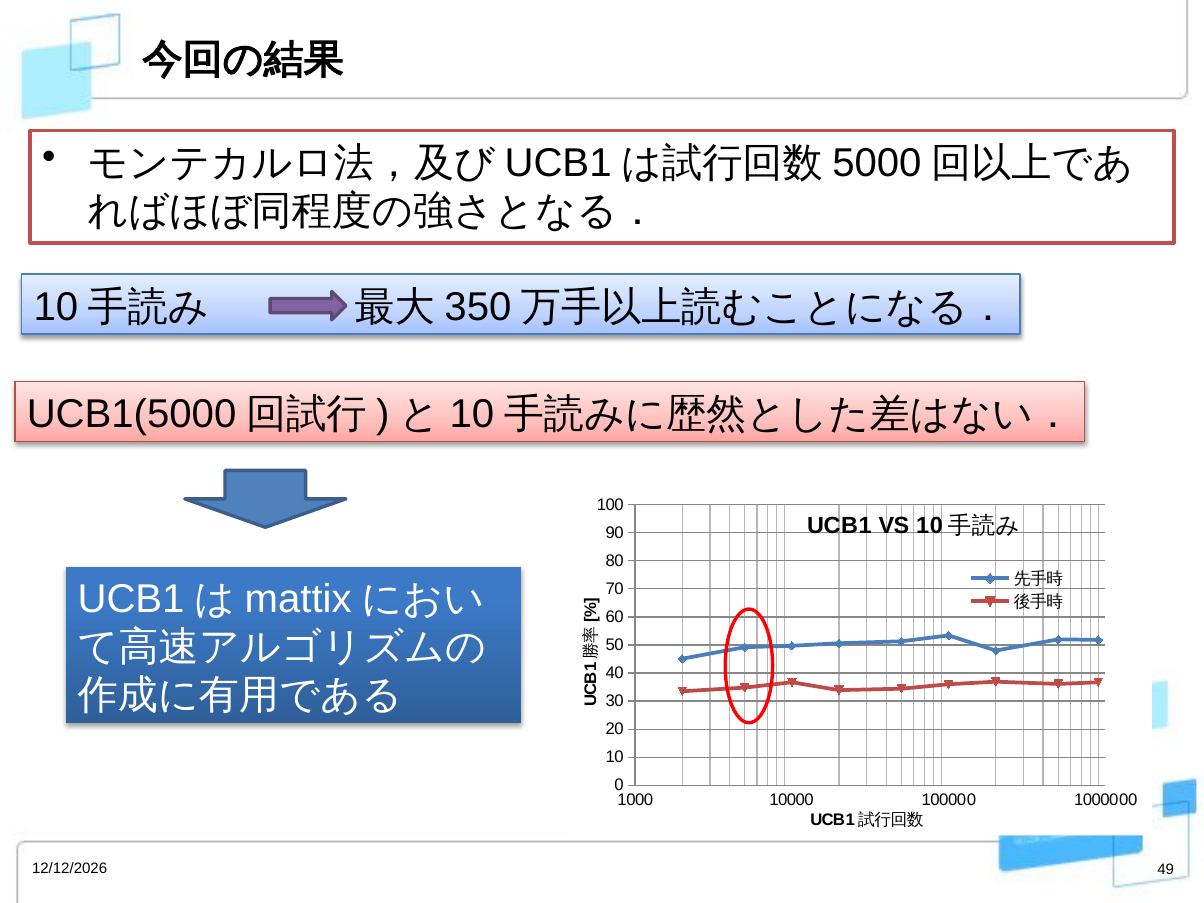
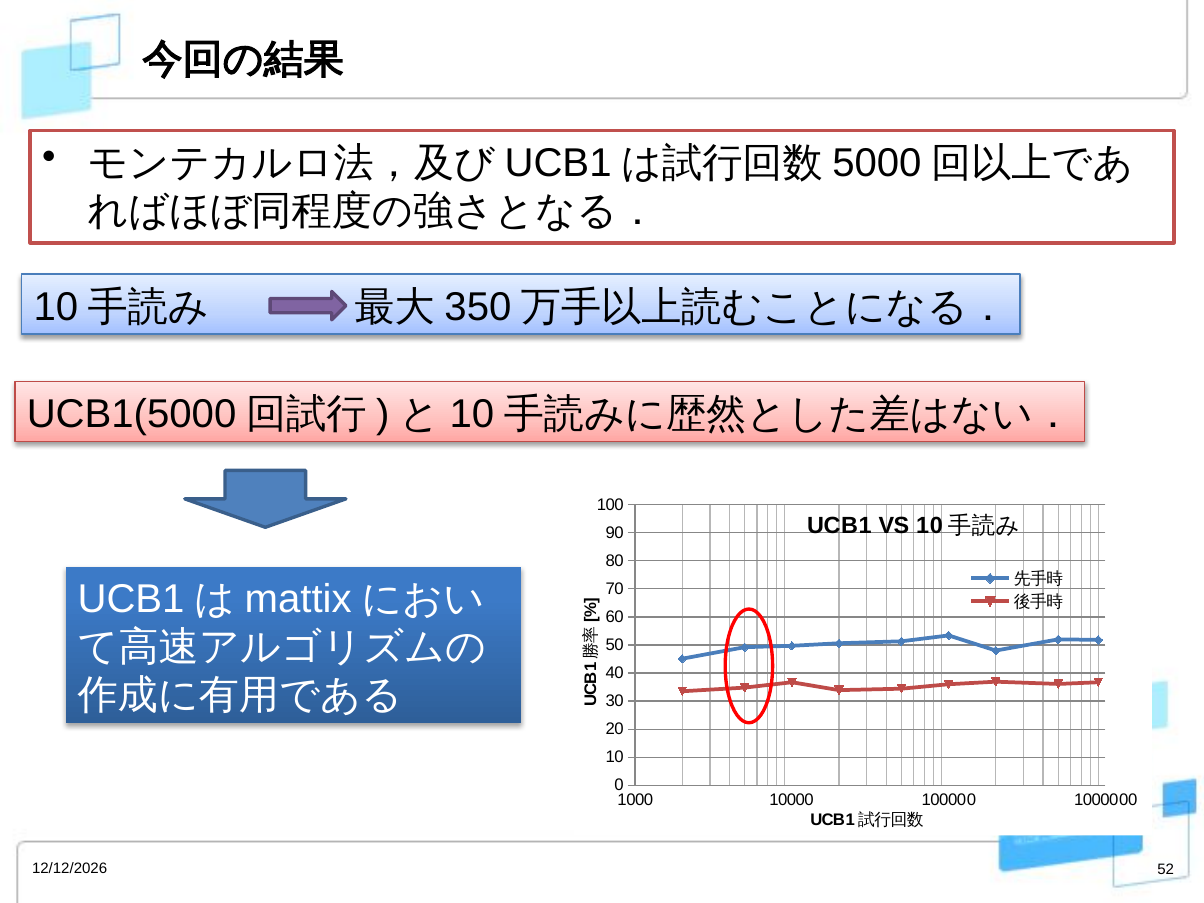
49: 49 -> 52 (1166, 870)
